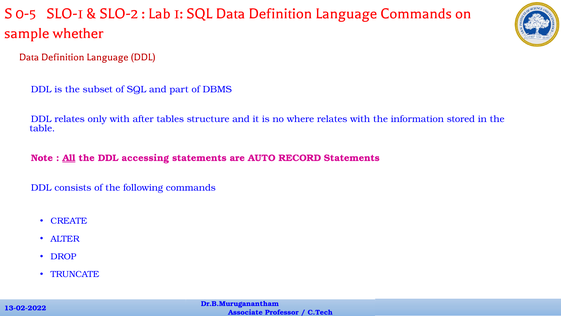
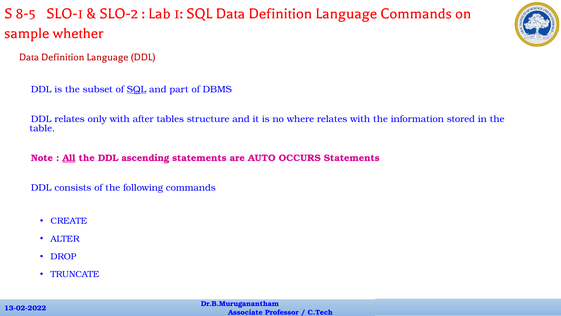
0-5: 0-5 -> 8-5 (26, 13)
SQL underline: none -> present (137, 89)
accessing: accessing -> ascending (145, 158)
RECORD: RECORD -> OCCURS (300, 158)
